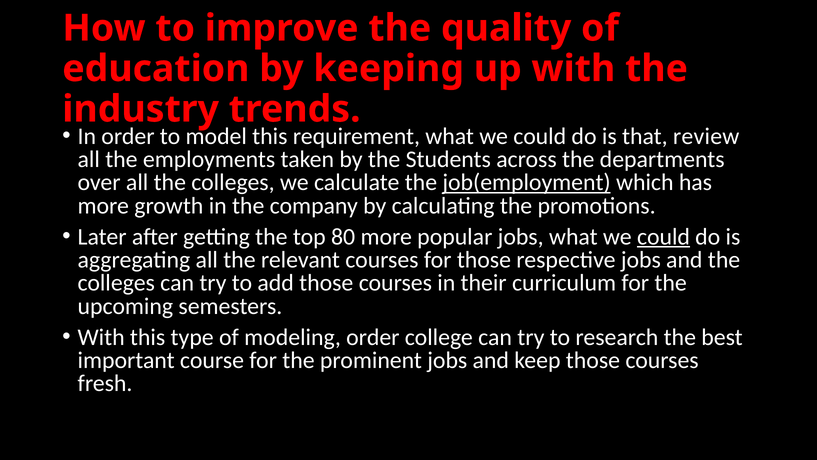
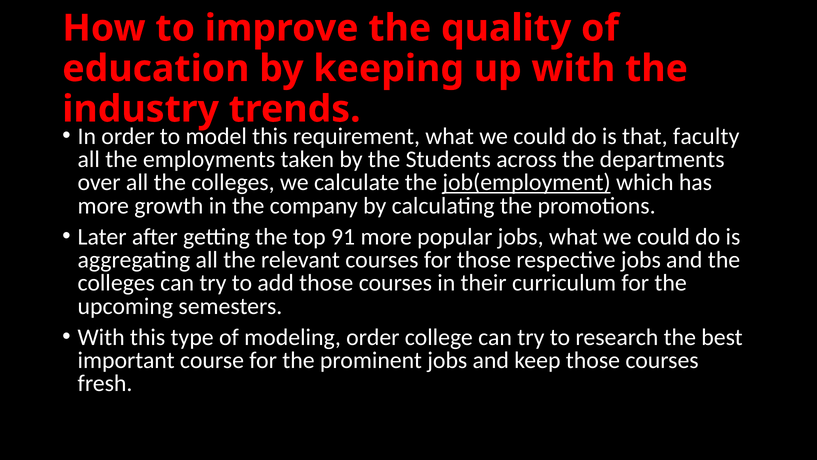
review: review -> faculty (706, 136)
80: 80 -> 91 (343, 236)
could underline: present -> none (663, 236)
